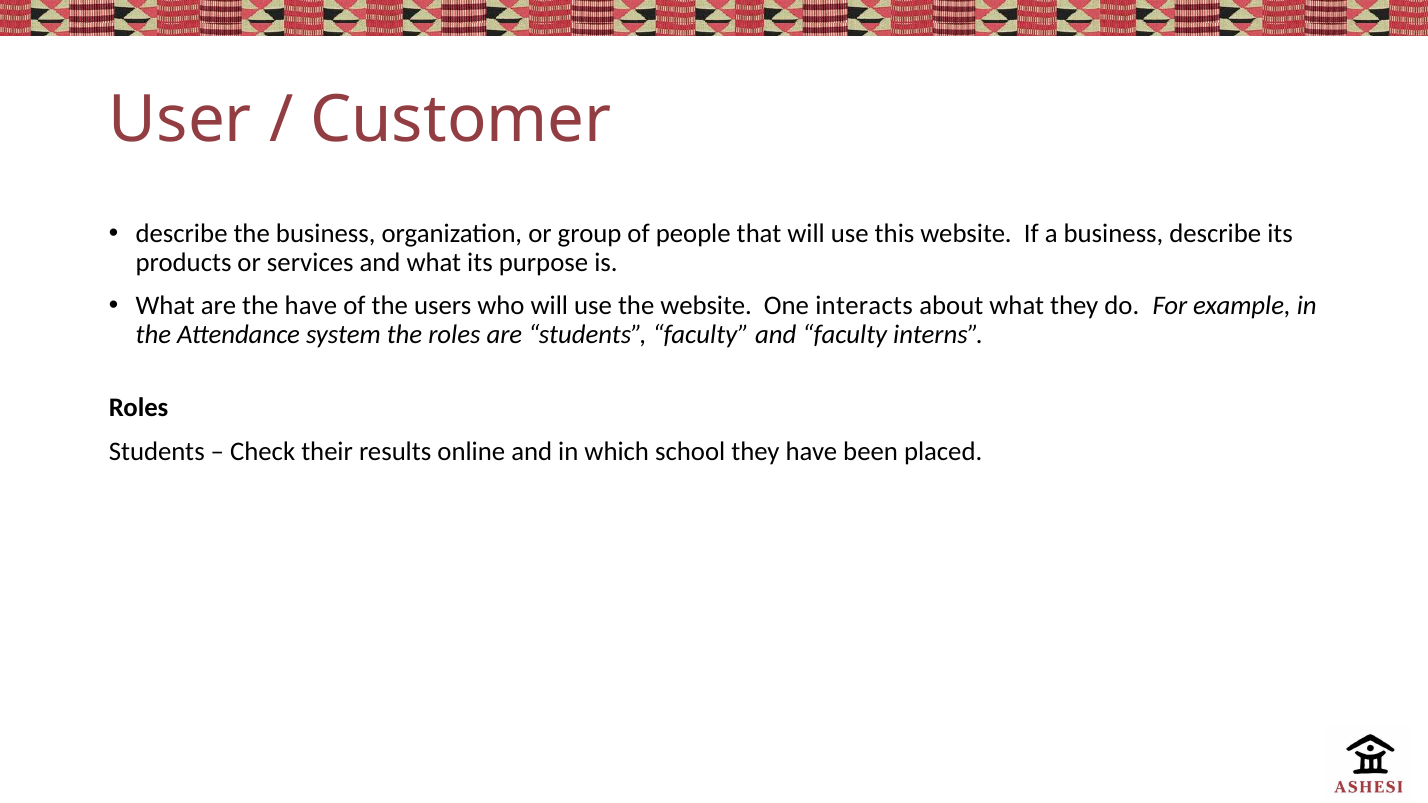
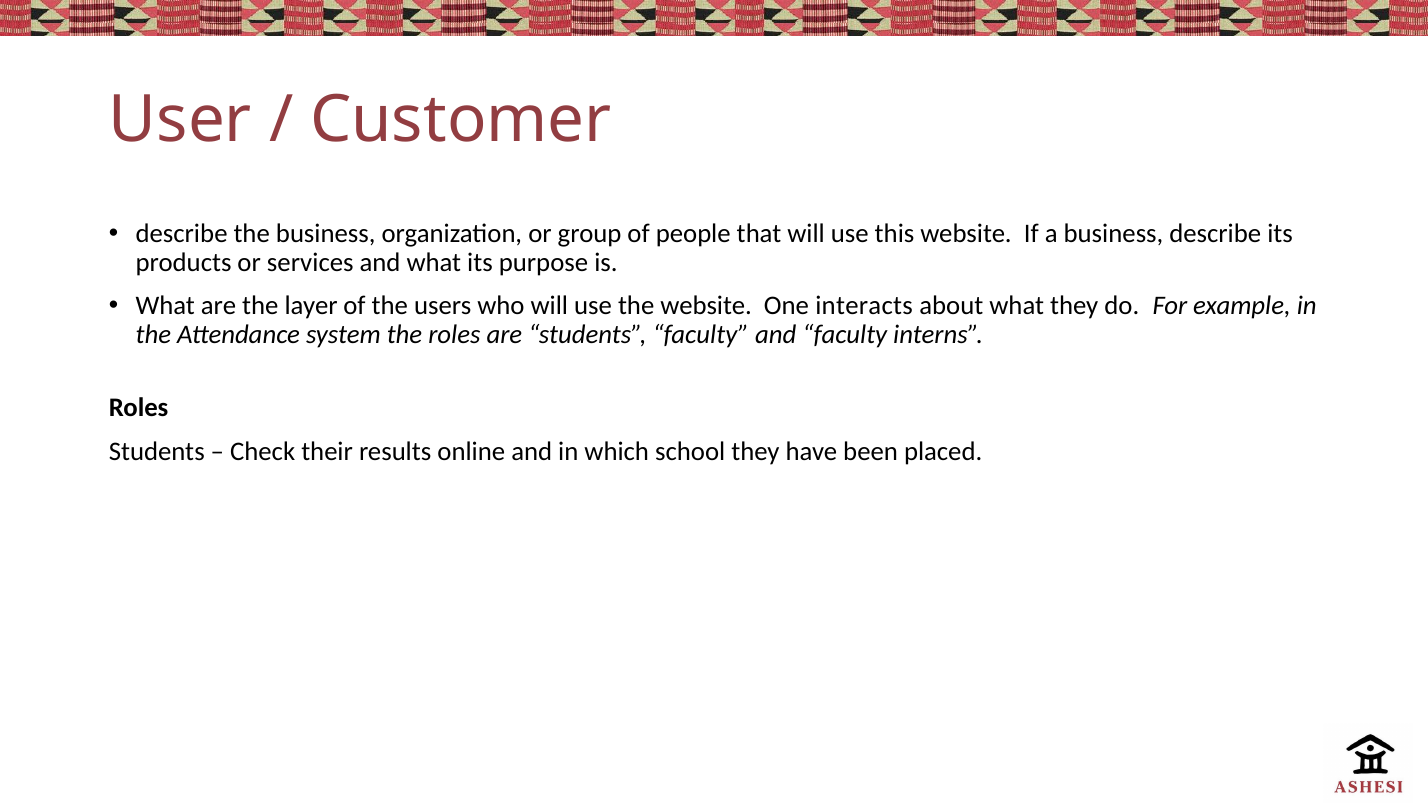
the have: have -> layer (311, 306)
